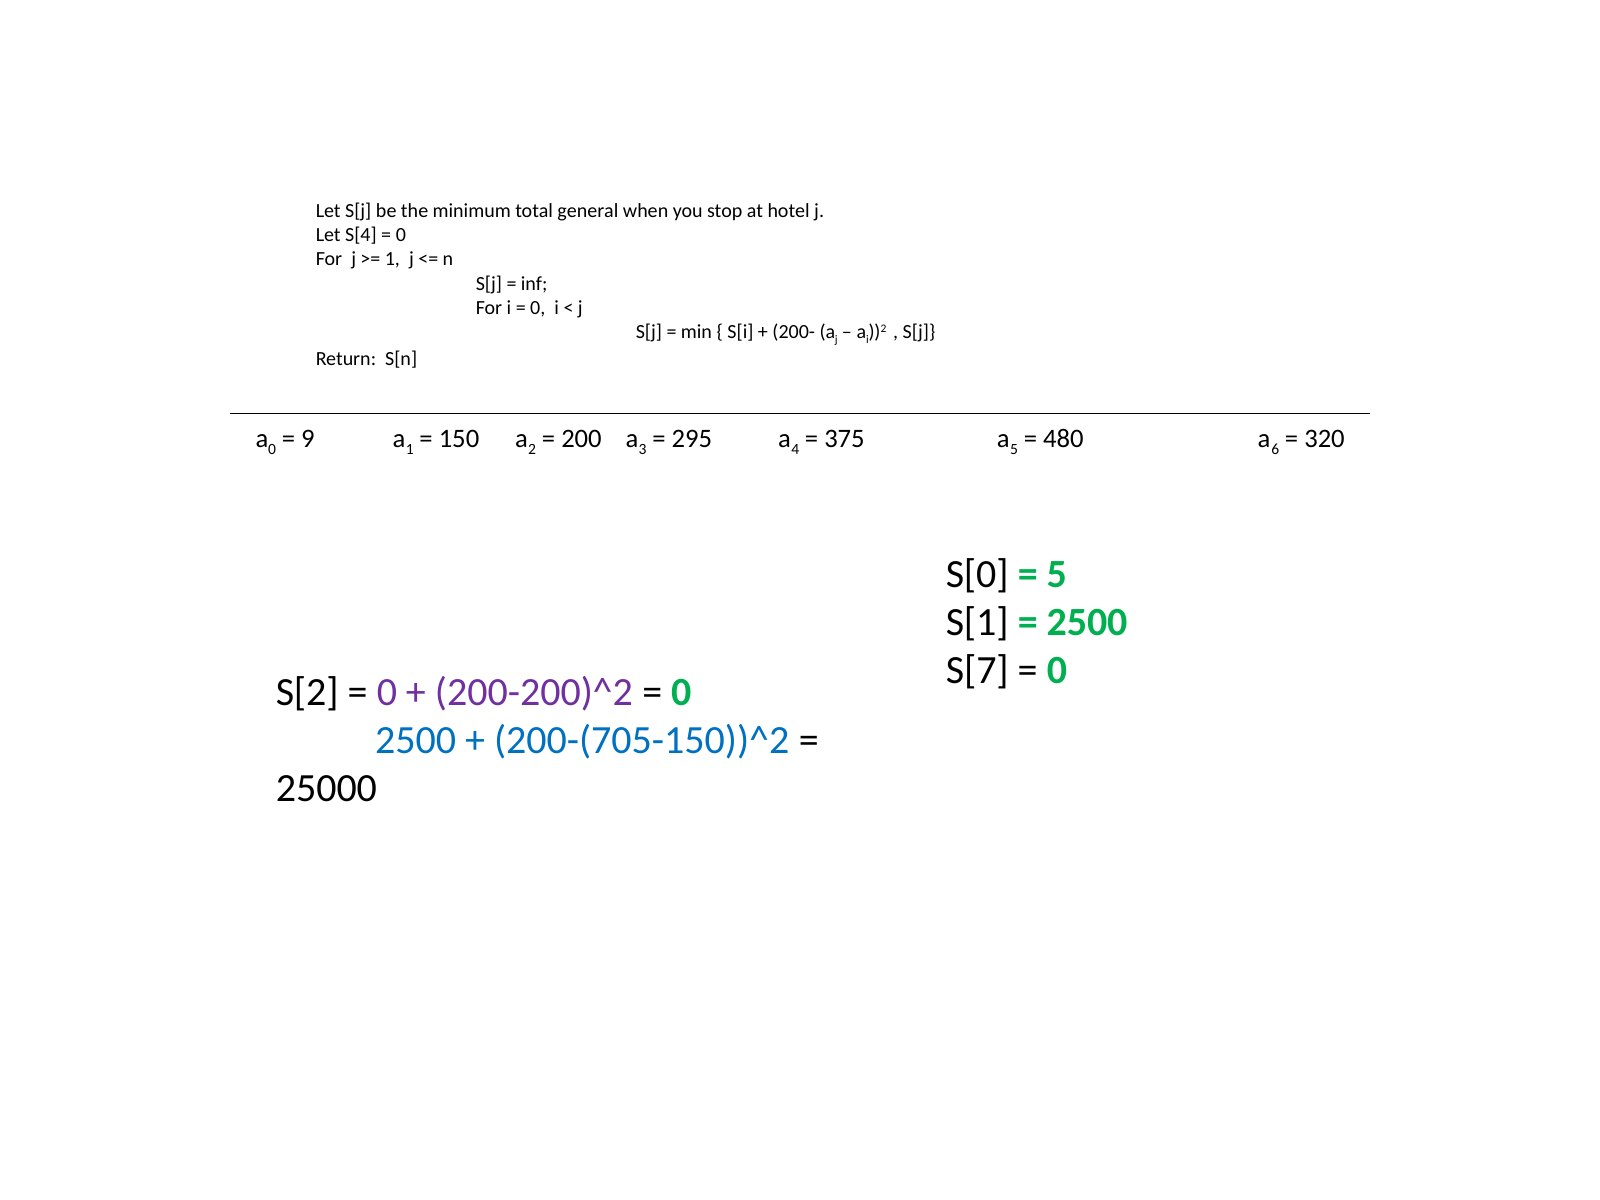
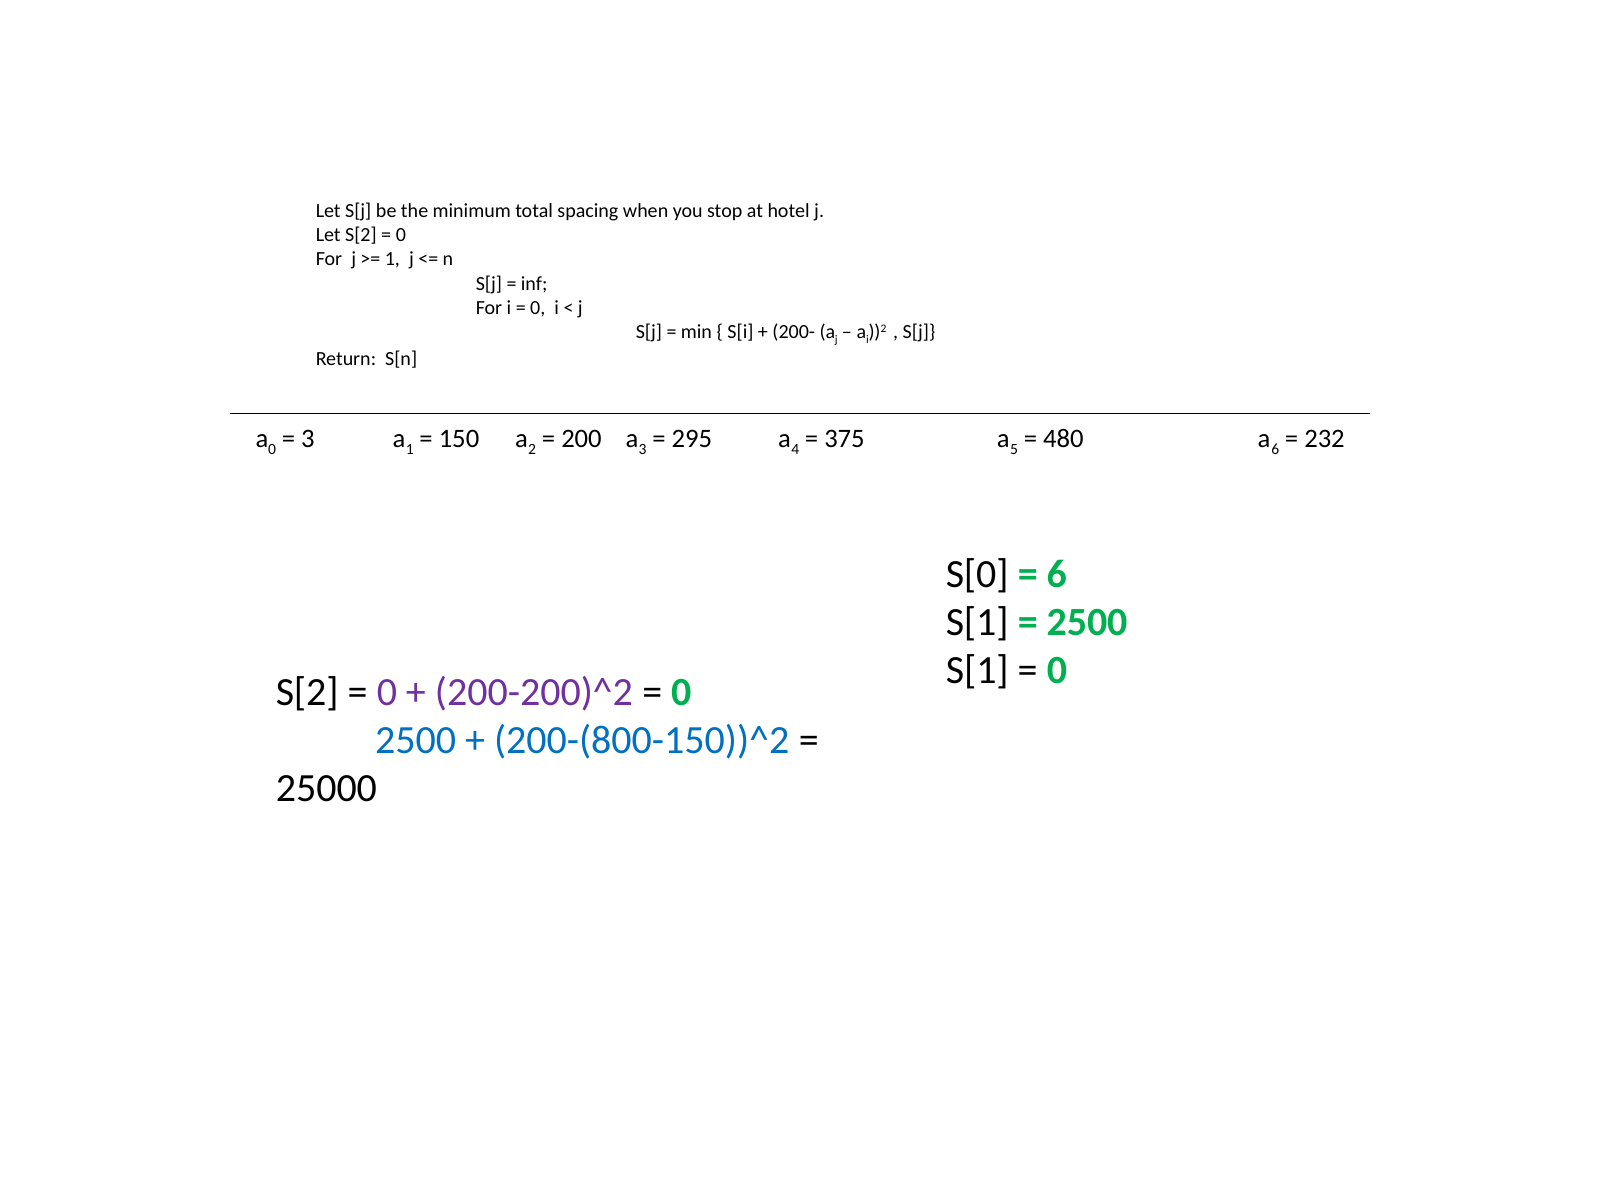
general: general -> spacing (588, 211)
Let S[4: S[4 -> S[2 (361, 235)
9: 9 -> 3 (308, 439)
320: 320 -> 232 (1325, 439)
5: 5 -> 6 (1057, 575)
S[7: S[7 -> S[1 (977, 671)
200-(705-150))^2: 200-(705-150))^2 -> 200-(800-150))^2 (642, 741)
